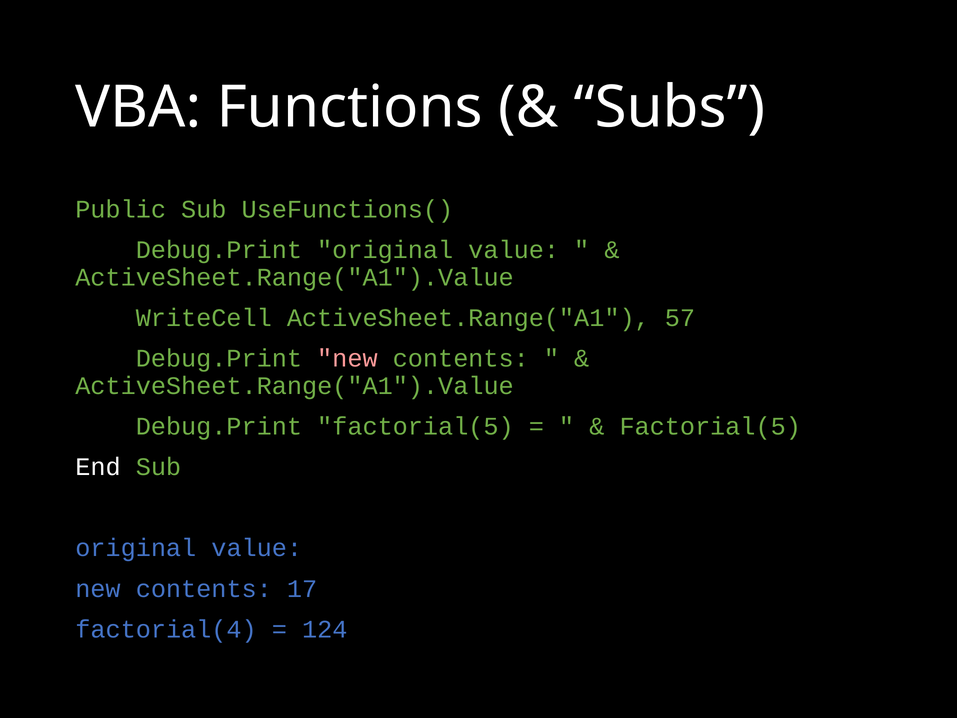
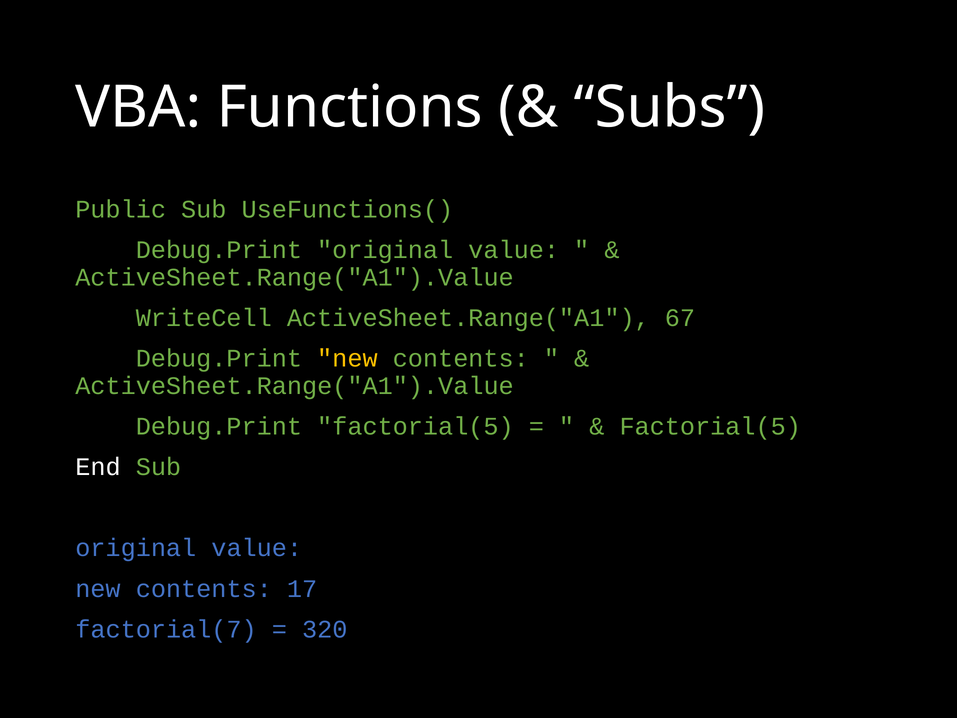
57: 57 -> 67 (680, 318)
new colour: pink -> yellow (347, 358)
factorial(4: factorial(4 -> factorial(7 (166, 629)
124: 124 -> 320 (325, 629)
